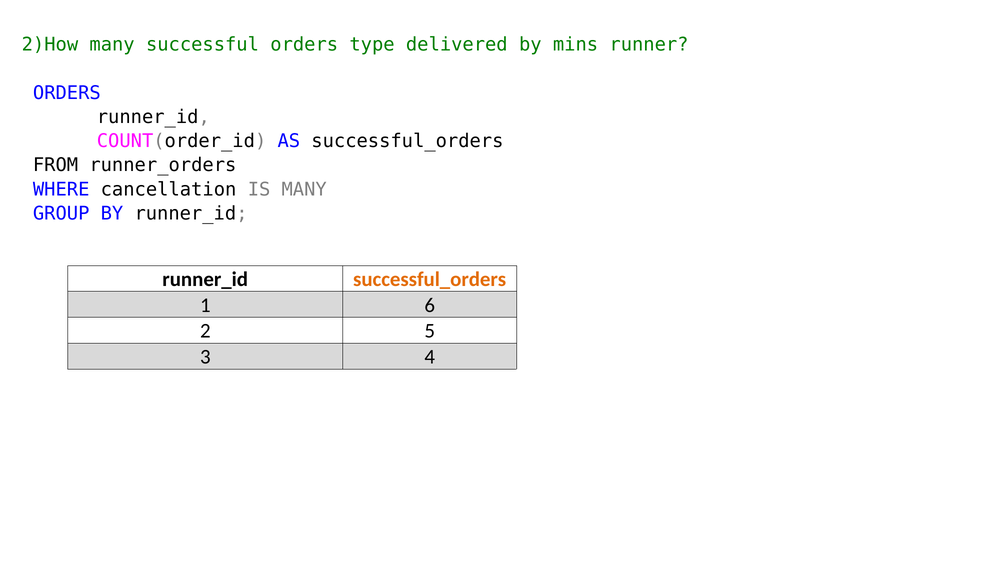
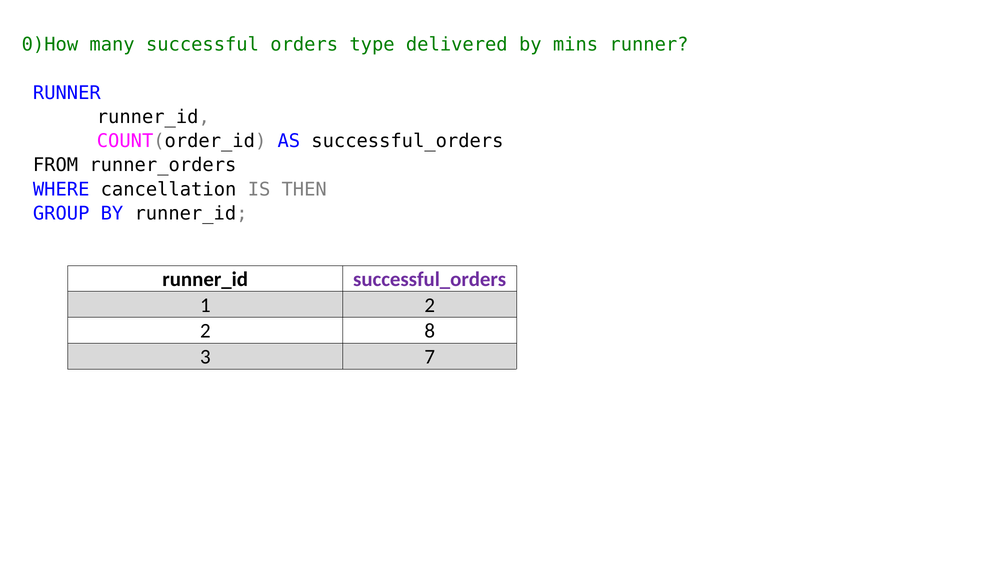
2)How: 2)How -> 0)How (50, 45)
ORDERS: ORDERS -> RUNNER (67, 93)
IS MANY: MANY -> THEN (304, 189)
successful_orders colour: orange -> purple (430, 279)
1 6: 6 -> 2 (430, 305)
5: 5 -> 8 (430, 331)
4: 4 -> 7 (430, 357)
